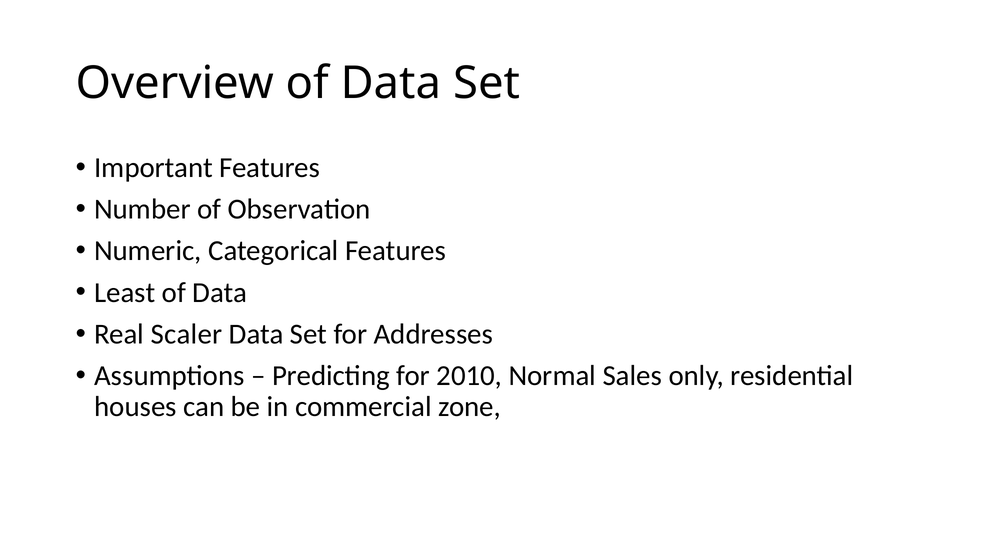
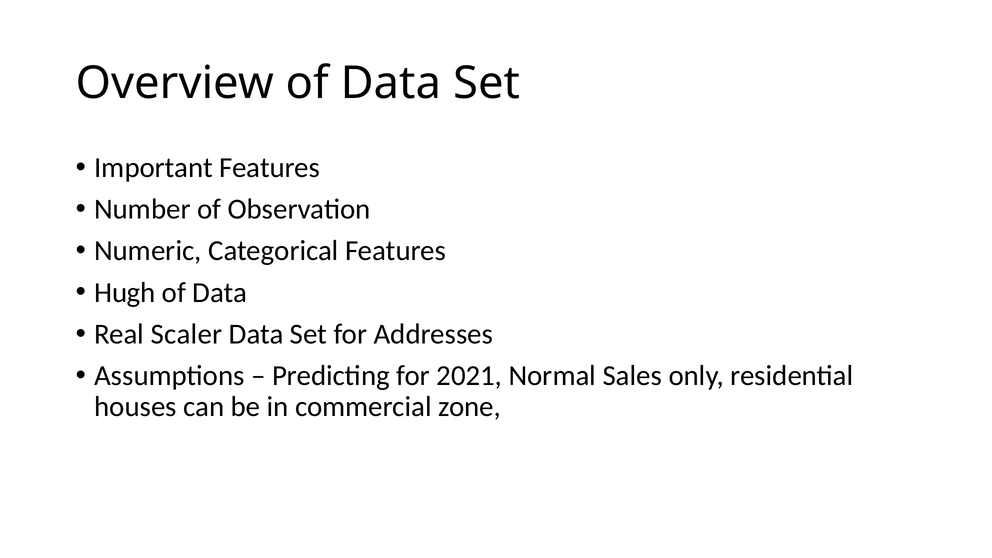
Least: Least -> Hugh (125, 292)
2010: 2010 -> 2021 (469, 376)
